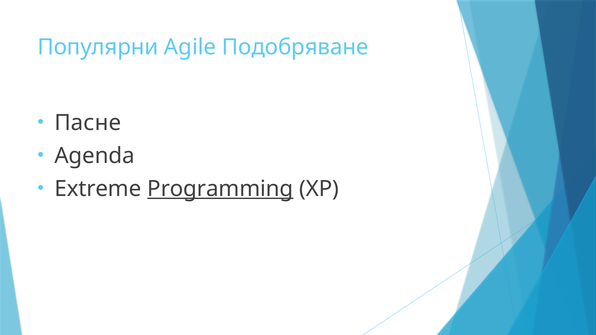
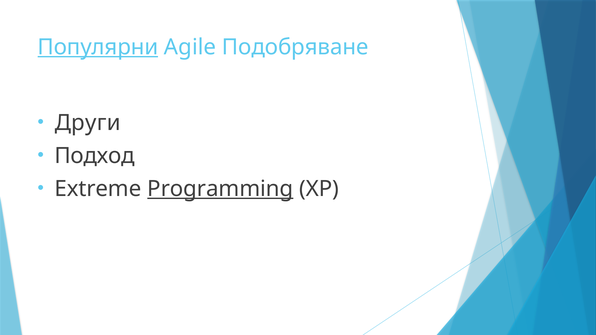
Популярни underline: none -> present (98, 47)
Пасне: Пасне -> Други (88, 123)
Agenda: Agenda -> Подход (95, 156)
